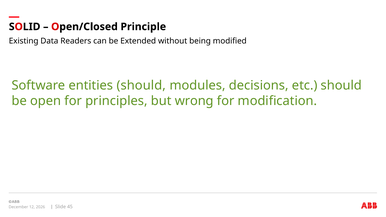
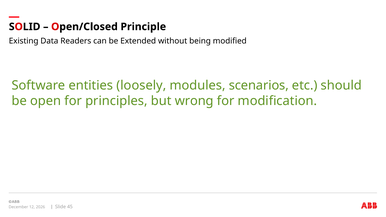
entities should: should -> loosely (141, 85)
decisions: decisions -> scenarios (259, 85)
